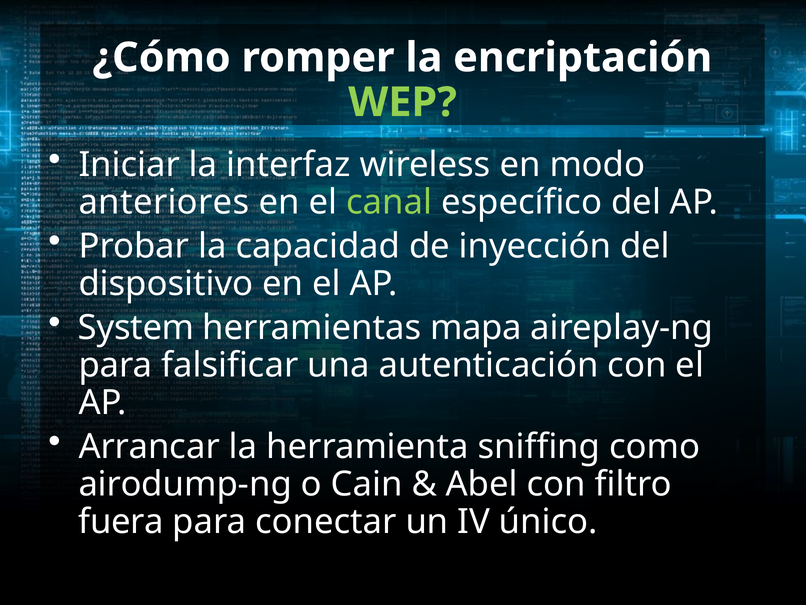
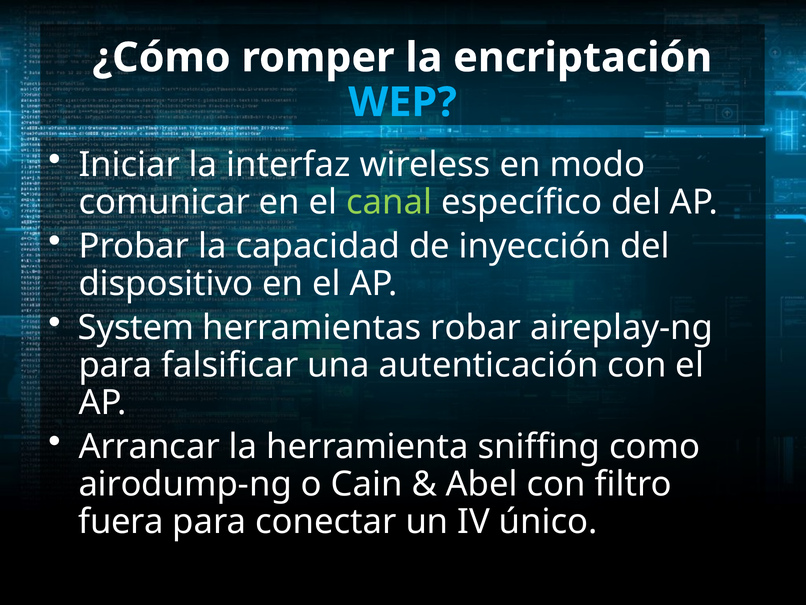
WEP colour: light green -> light blue (403, 102)
anteriores: anteriores -> comunicar (164, 202)
mapa: mapa -> robar (476, 327)
